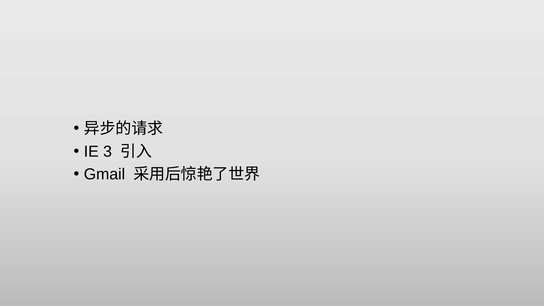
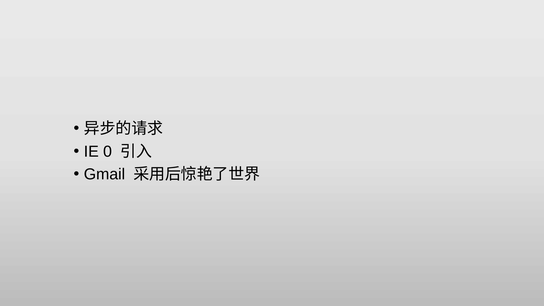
3: 3 -> 0 (108, 151)
